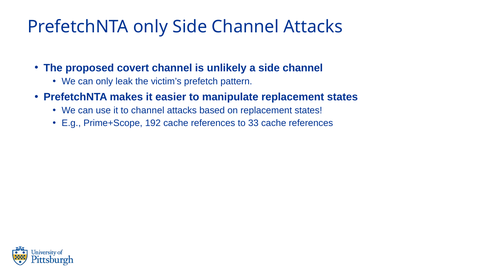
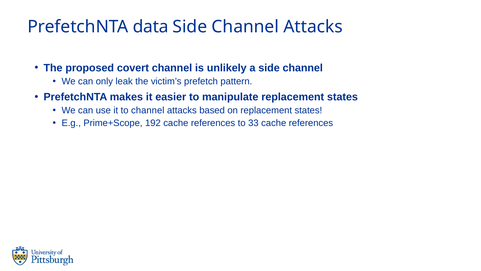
PrefetchNTA only: only -> data (151, 27)
